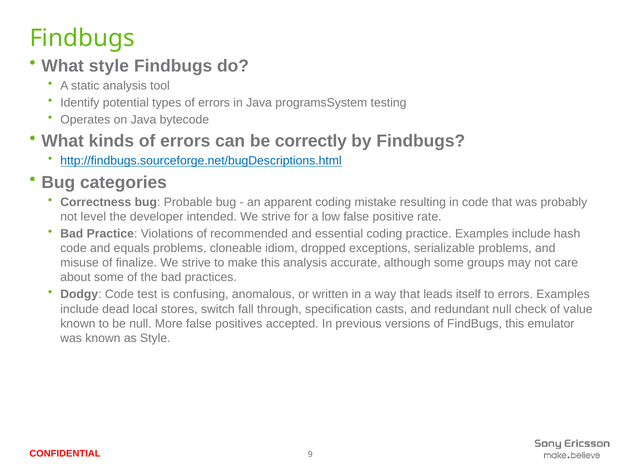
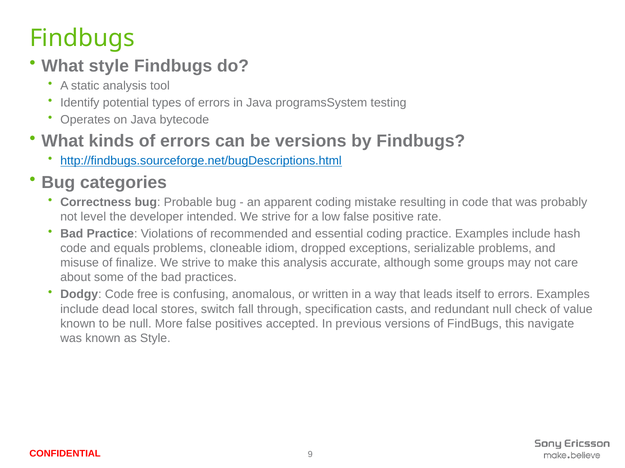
be correctly: correctly -> versions (311, 141)
test: test -> free (148, 295)
emulator: emulator -> navigate (551, 324)
